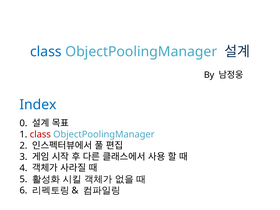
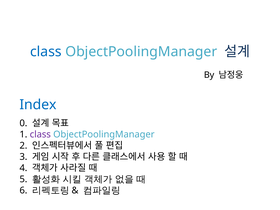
class colour: red -> purple (40, 134)
